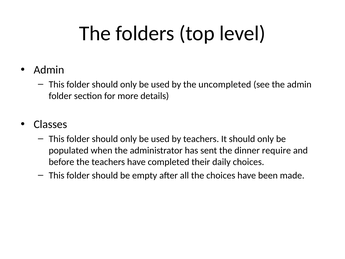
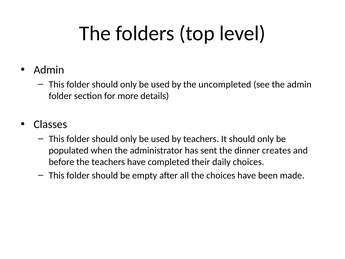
require: require -> creates (276, 150)
